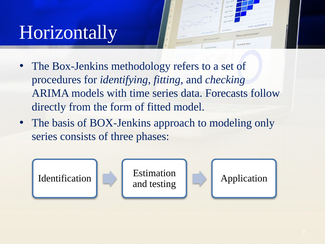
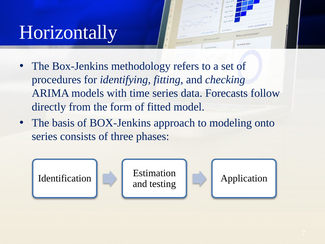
only: only -> onto (265, 123)
